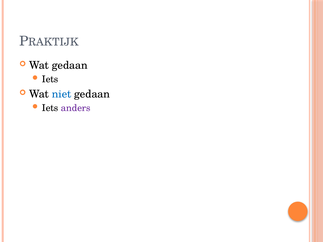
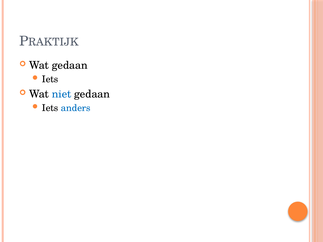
anders colour: purple -> blue (76, 108)
